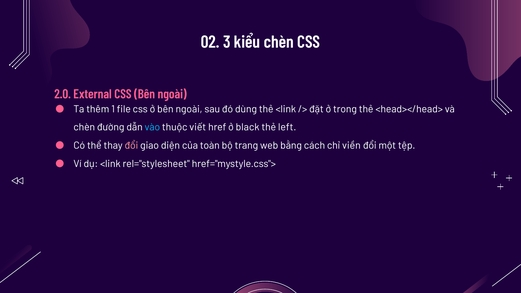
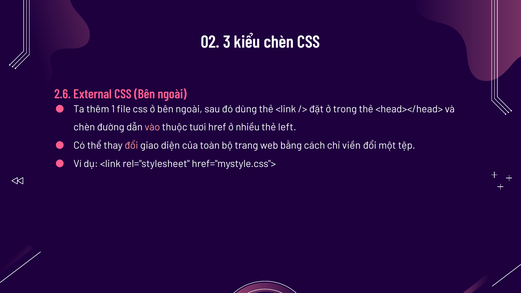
2.0: 2.0 -> 2.6 (63, 94)
vào colour: light blue -> pink (152, 127)
viết: viết -> tươi (198, 127)
black: black -> nhiều (248, 127)
